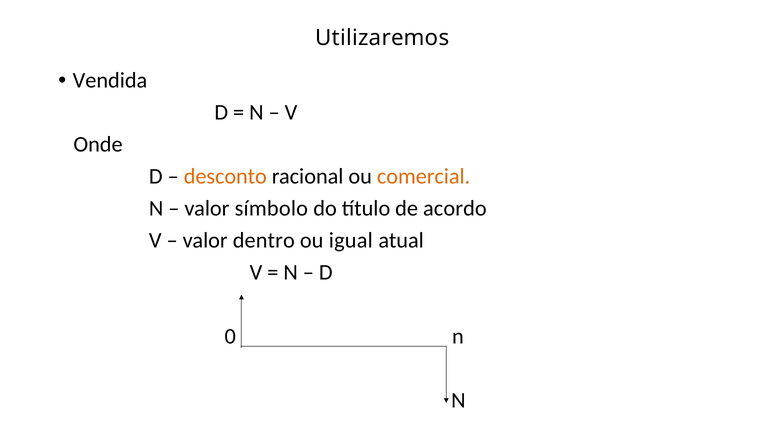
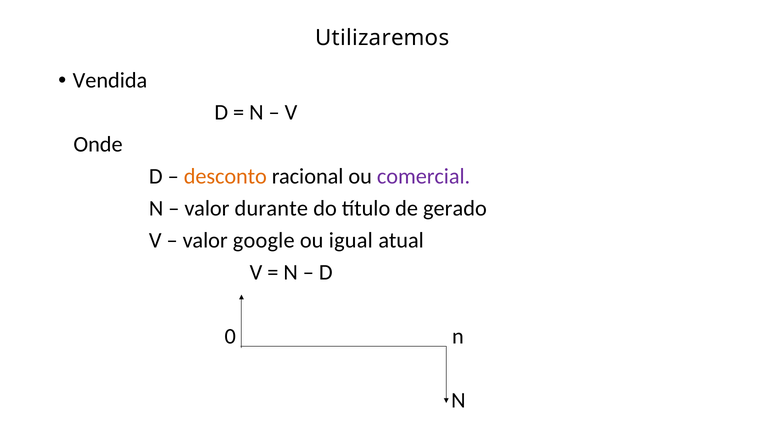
comercial colour: orange -> purple (424, 177)
símbolo: símbolo -> durante (271, 209)
acordo: acordo -> gerado (455, 209)
dentro: dentro -> google (264, 241)
